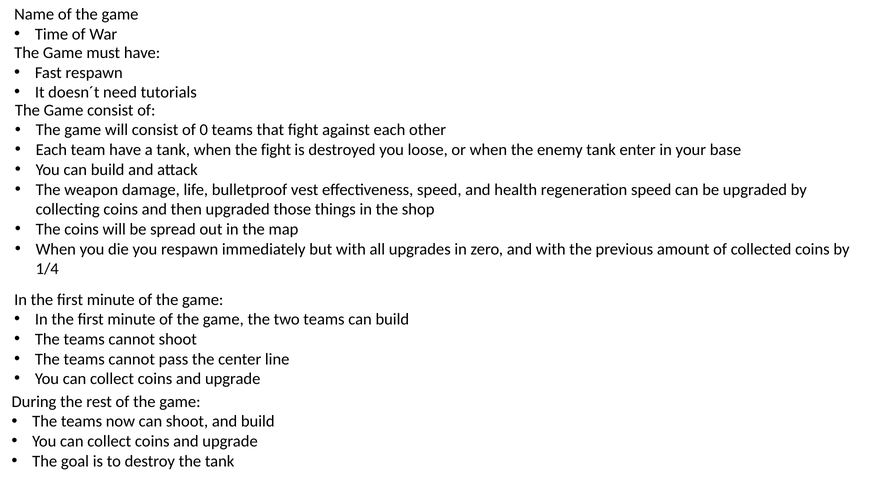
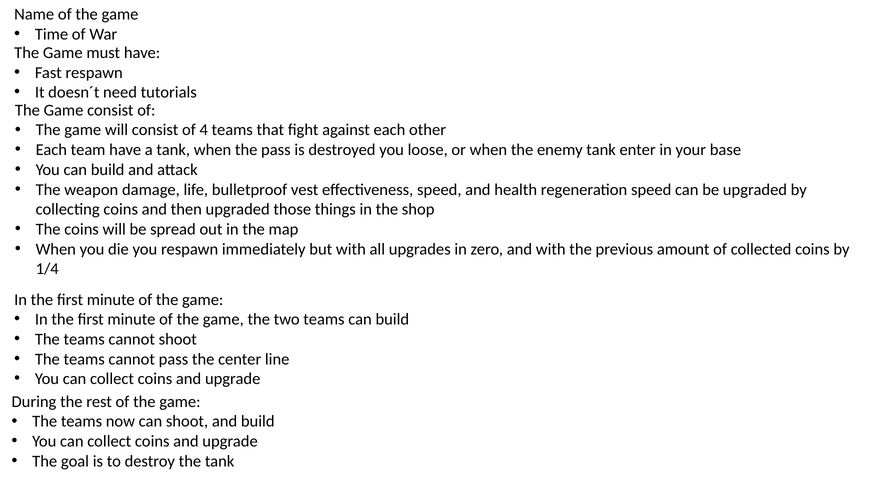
0: 0 -> 4 (204, 130)
the fight: fight -> pass (276, 150)
